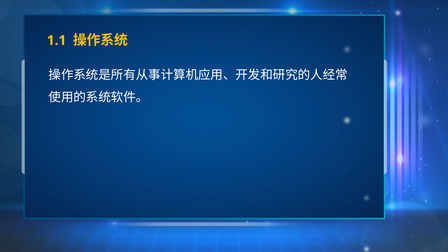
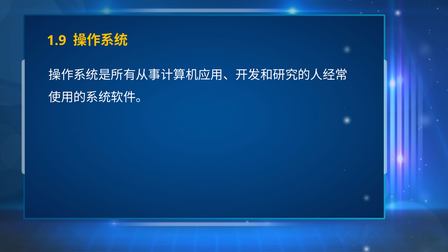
1.1: 1.1 -> 1.9 (57, 40)
